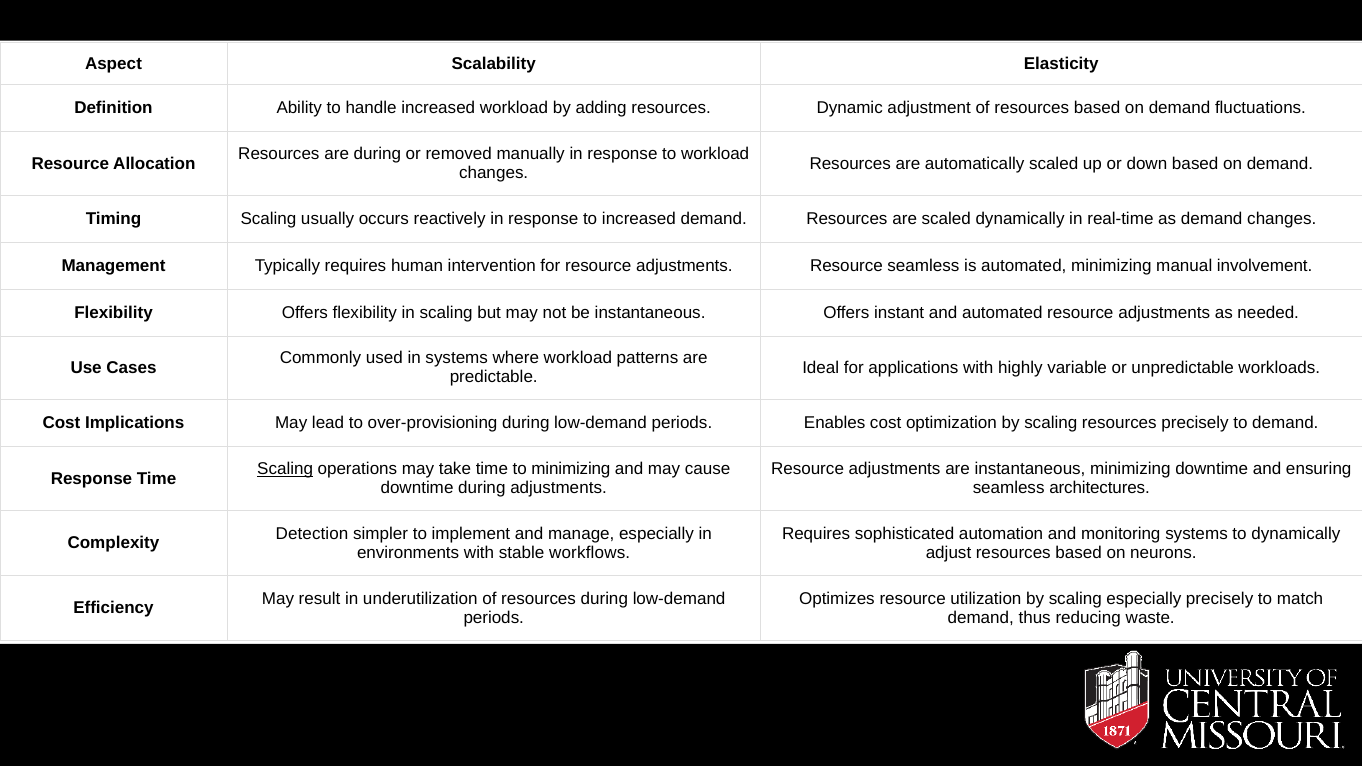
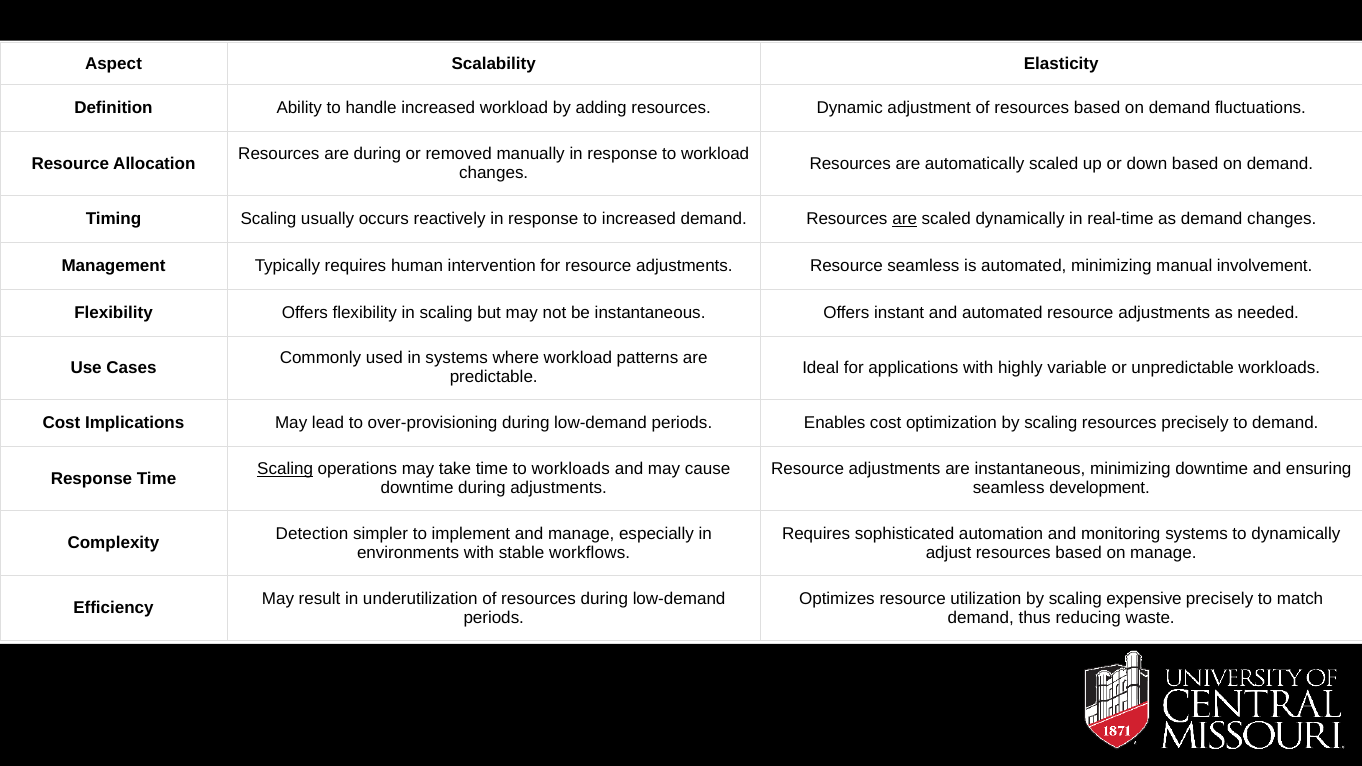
are underline: none -> present (905, 219)
to minimizing: minimizing -> workloads (571, 469)
architectures: architectures -> development (1100, 488)
on neurons: neurons -> manage (1163, 553)
scaling especially: especially -> expensive (1144, 599)
